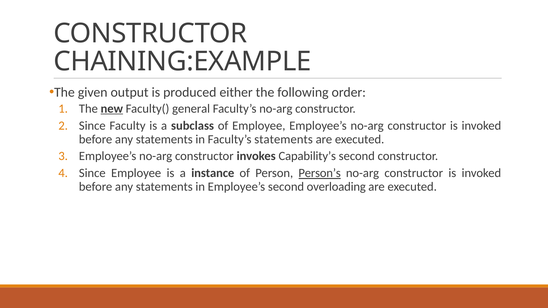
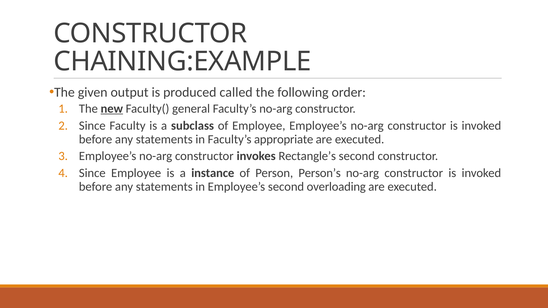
either: either -> called (236, 92)
Faculty’s statements: statements -> appropriate (284, 139)
Capability’s: Capability’s -> Rectangle’s (307, 156)
Person’s underline: present -> none (320, 173)
